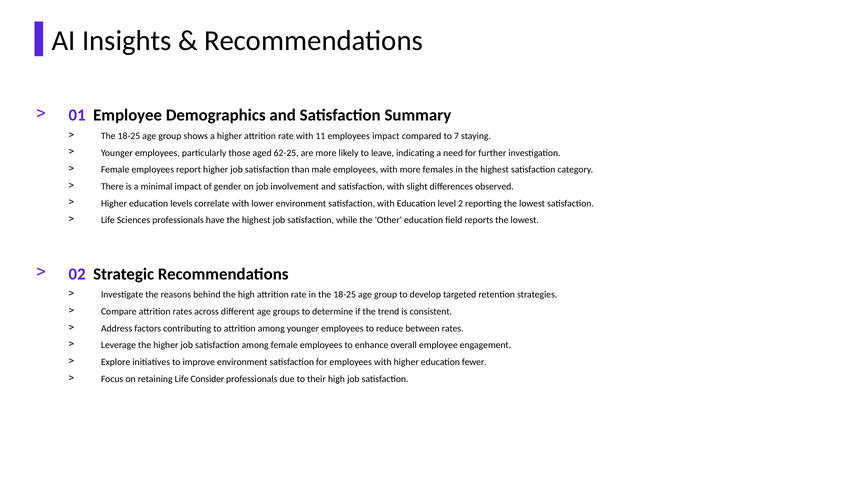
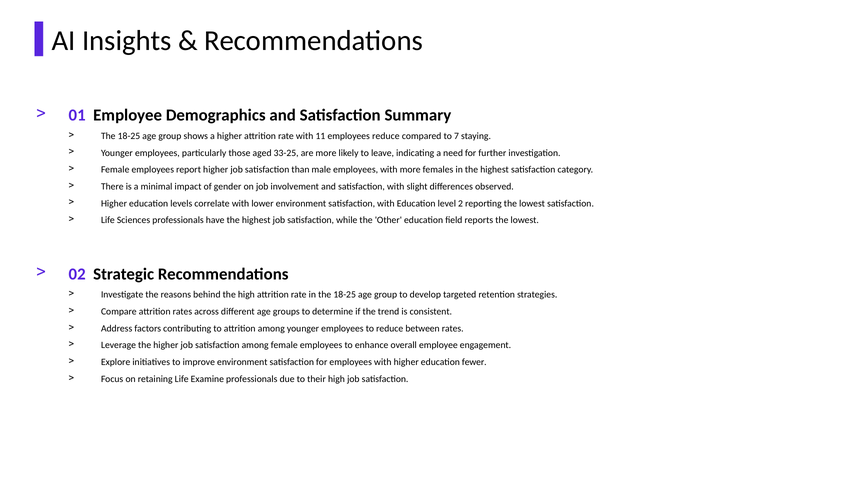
employees impact: impact -> reduce (386, 136)
62-25: 62-25 -> 33-25 (286, 153)
Consider: Consider -> Examine (207, 379)
